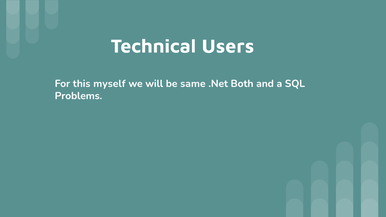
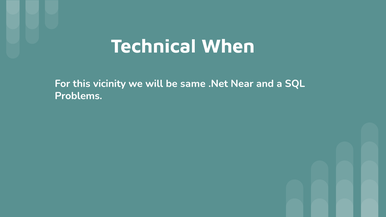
Users: Users -> When (228, 46)
myself: myself -> vicinity (109, 84)
Both: Both -> Near (242, 84)
